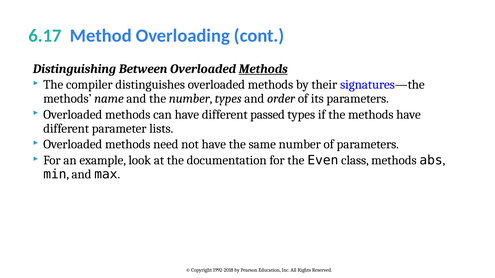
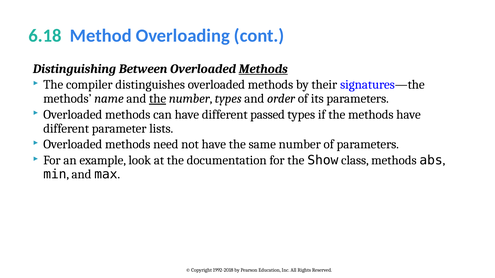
6.17: 6.17 -> 6.18 (45, 36)
the underline: none -> present (158, 99)
Even: Even -> Show (323, 161)
